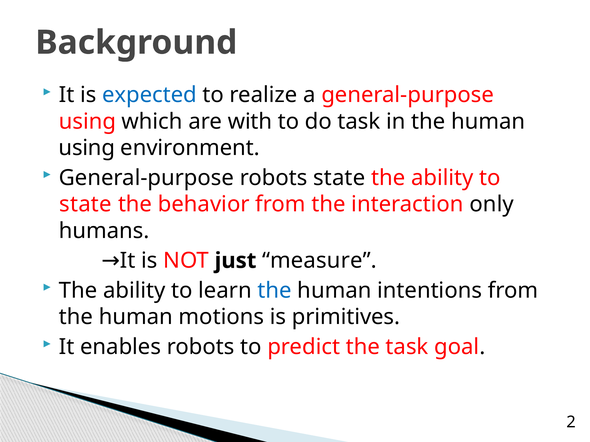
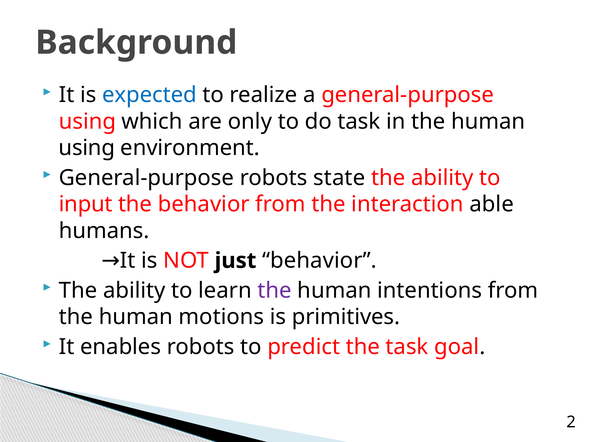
with: with -> only (250, 122)
state: state -> input (86, 205)
only: only -> able (492, 205)
just measure: measure -> behavior (319, 261)
the colour: blue -> purple (275, 291)
